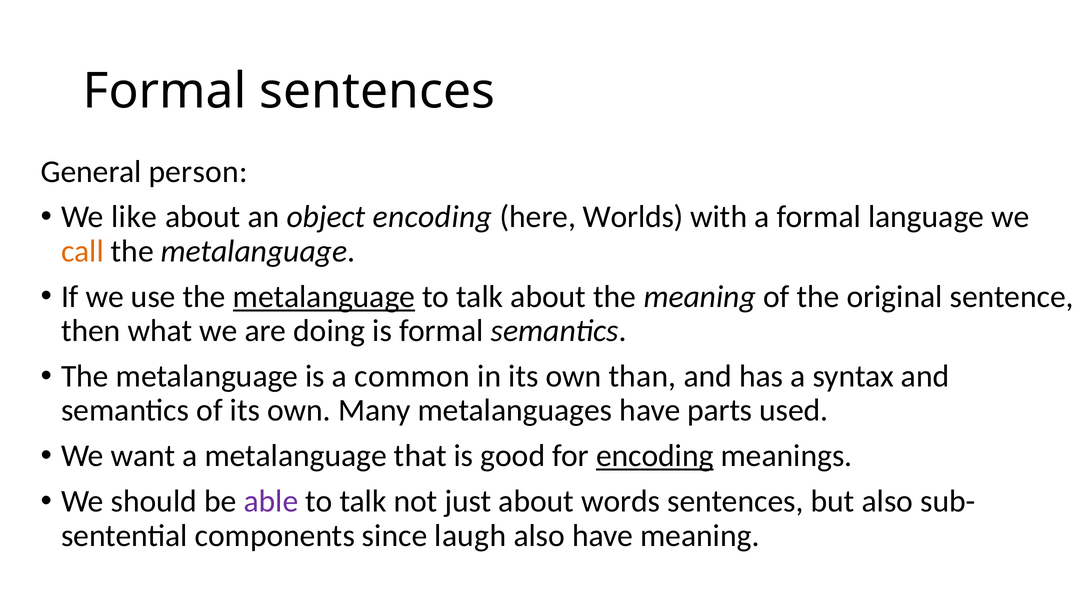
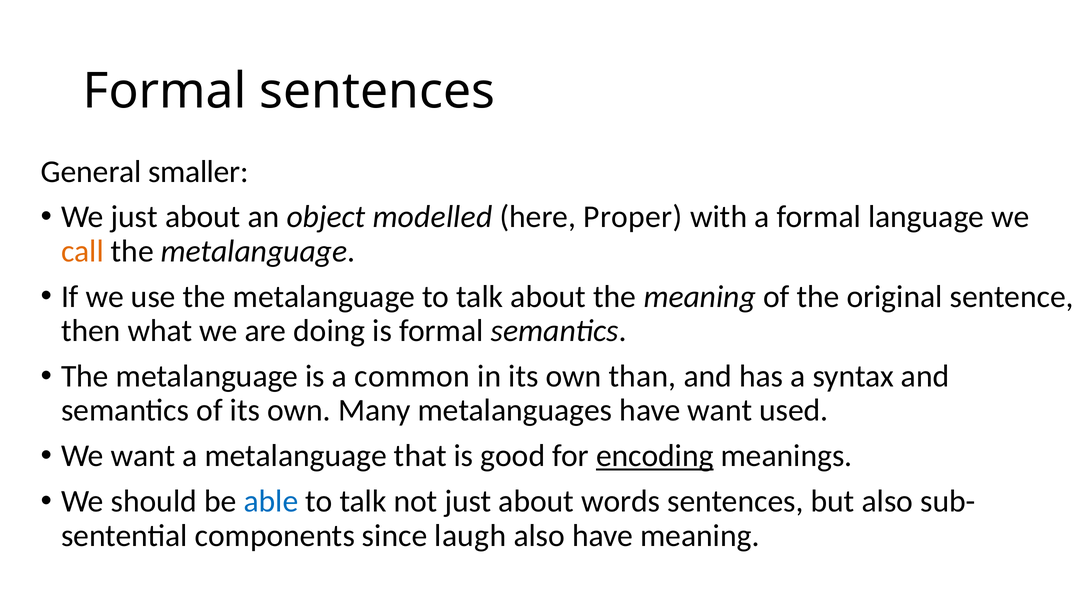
person: person -> smaller (198, 172)
We like: like -> just (134, 217)
object encoding: encoding -> modelled (433, 217)
Worlds: Worlds -> Proper (633, 217)
metalanguage underline: present -> none (324, 297)
have parts: parts -> want (720, 410)
able colour: purple -> blue (271, 501)
